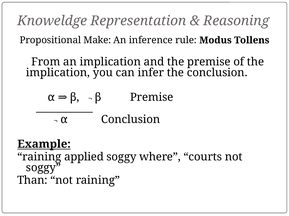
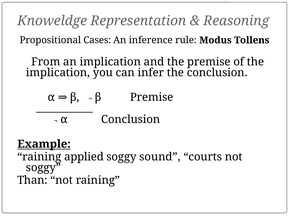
Make: Make -> Cases (97, 40)
where: where -> sound (160, 157)
